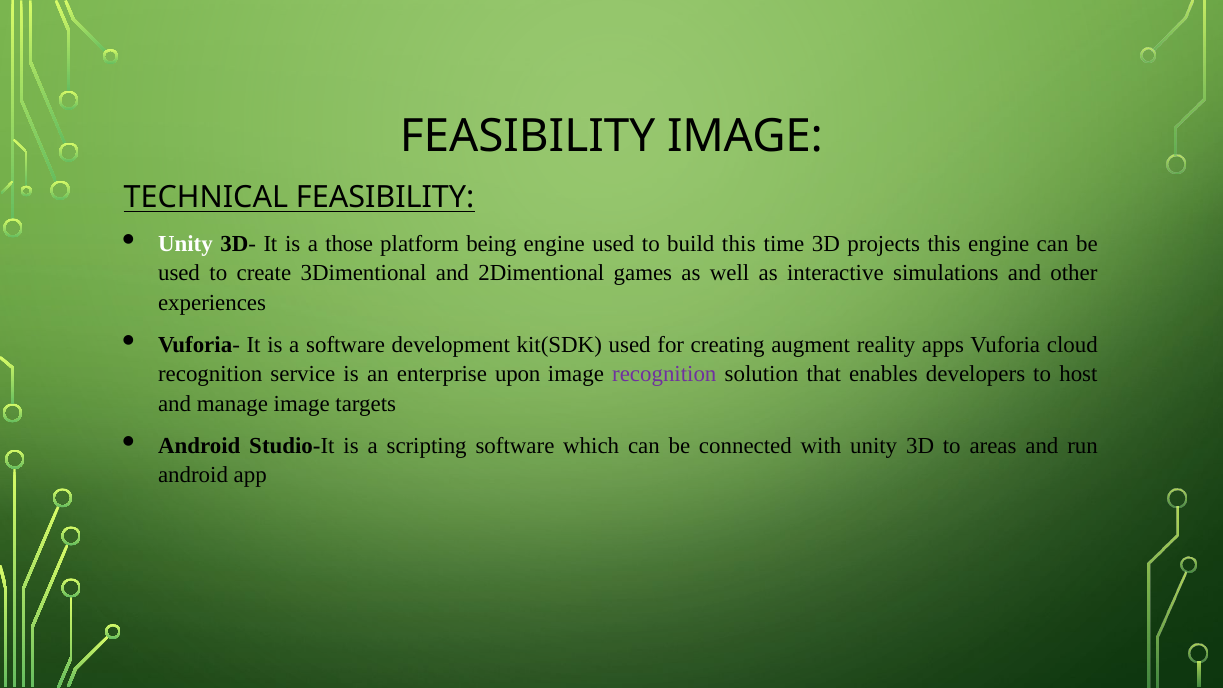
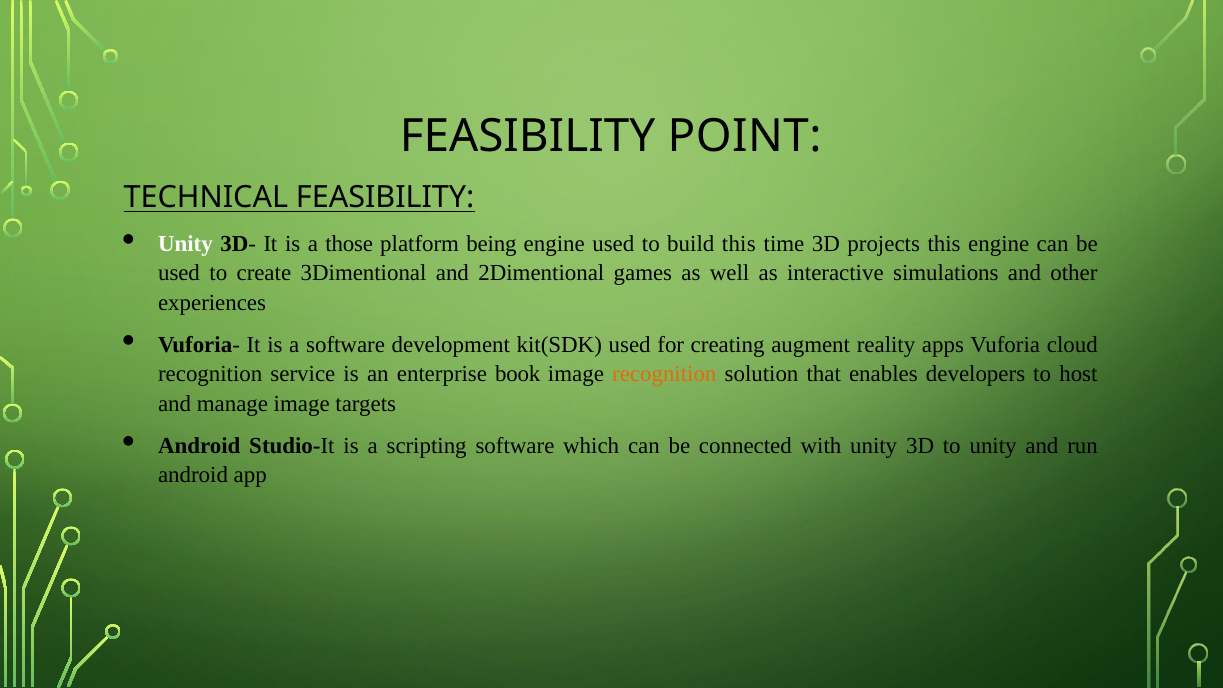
FEASIBILITY IMAGE: IMAGE -> POINT (745, 136)
upon: upon -> book (518, 374)
recognition colour: purple -> orange (664, 374)
to areas: areas -> unity (993, 446)
